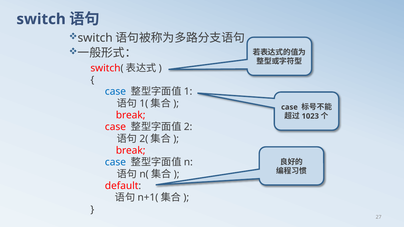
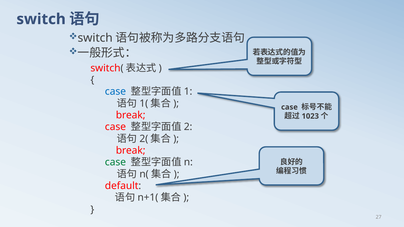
case colour: blue -> green (115, 163)
